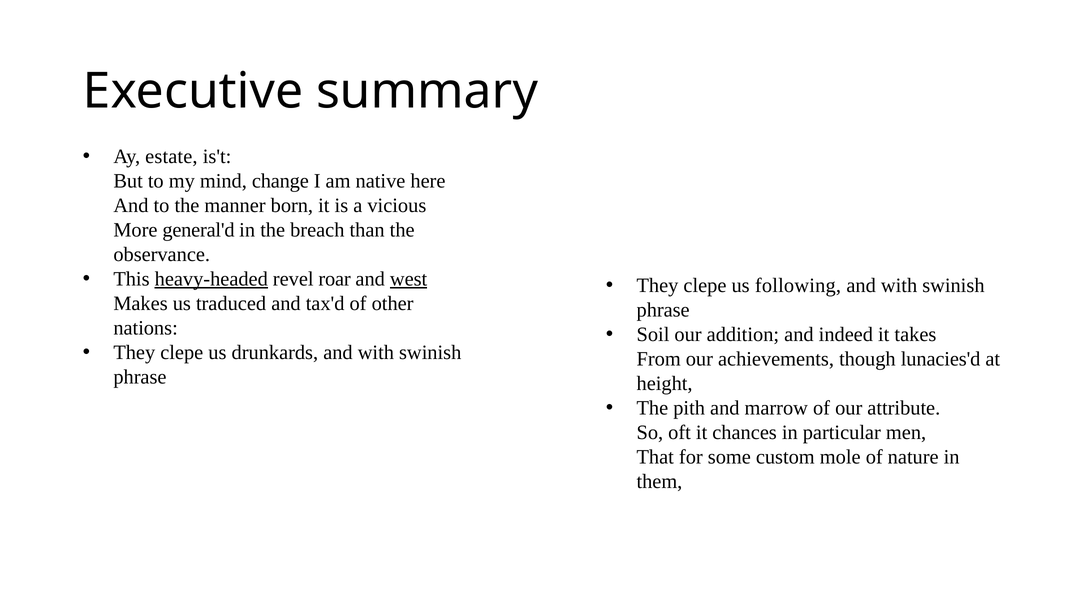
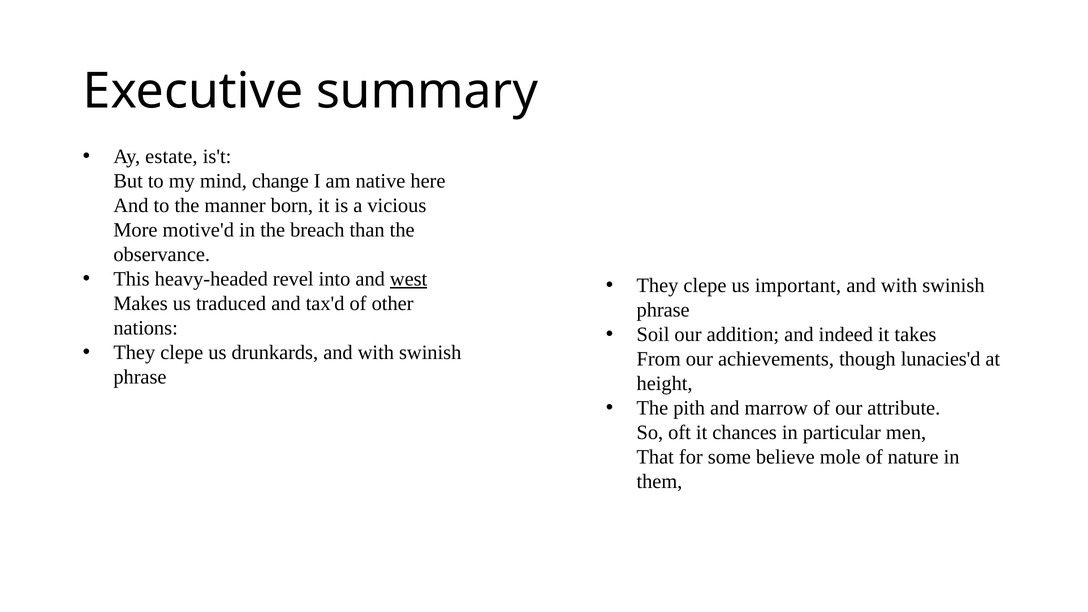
general'd: general'd -> motive'd (198, 230)
heavy-headed underline: present -> none (211, 279)
roar: roar -> into (334, 279)
following: following -> important (798, 286)
custom: custom -> believe (785, 457)
